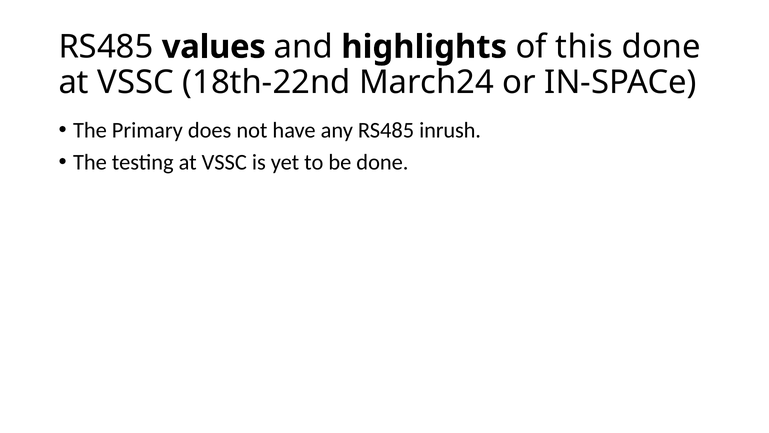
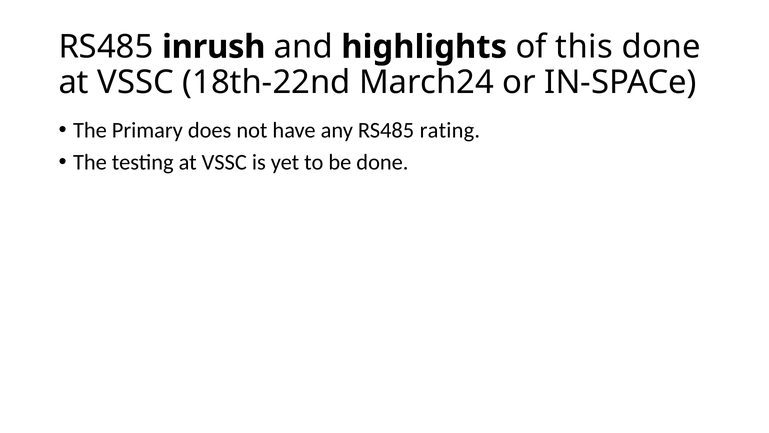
values: values -> inrush (214, 47)
inrush: inrush -> rating (450, 130)
